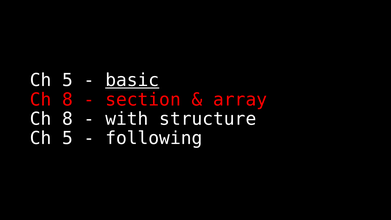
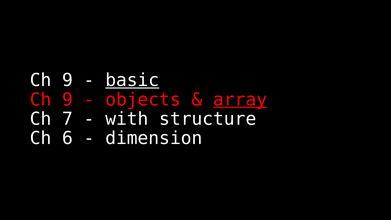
5: 5 -> 9 (68, 80)
8: 8 -> 9 (68, 100)
section: section -> objects (143, 100)
array underline: none -> present (240, 100)
8: 8 -> 7 (68, 119)
5: 5 -> 6 (68, 138)
following: following -> dimension (154, 138)
